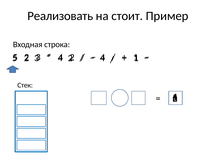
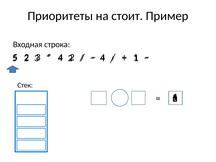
Реализовать: Реализовать -> Приоритеты (60, 16)
